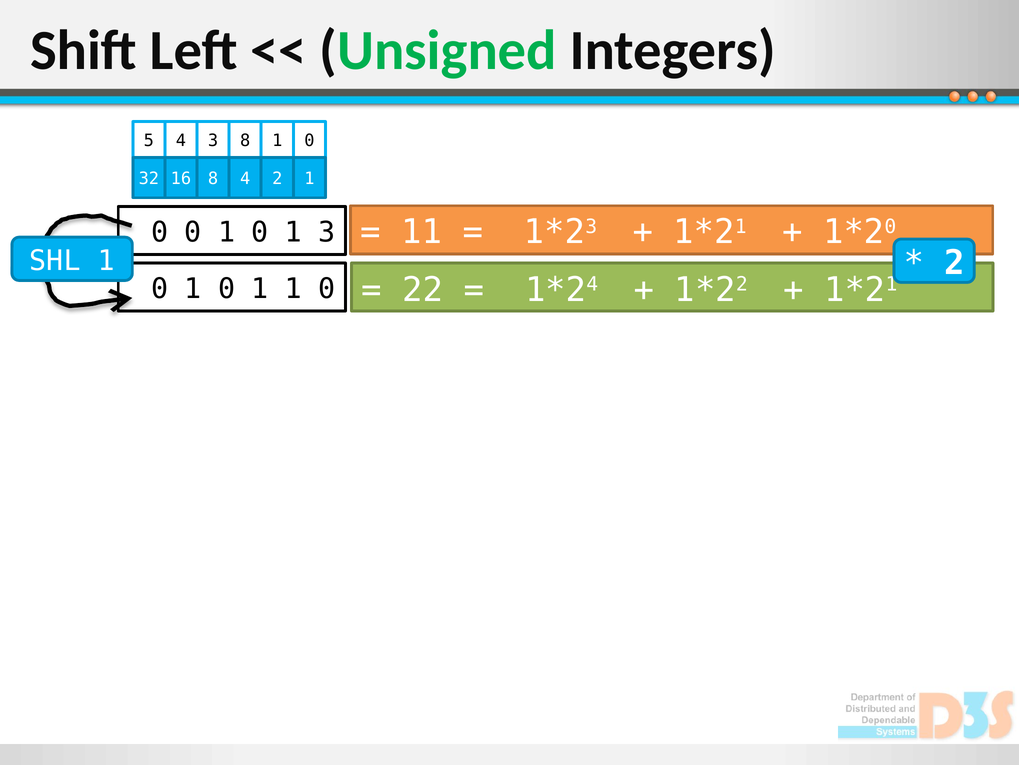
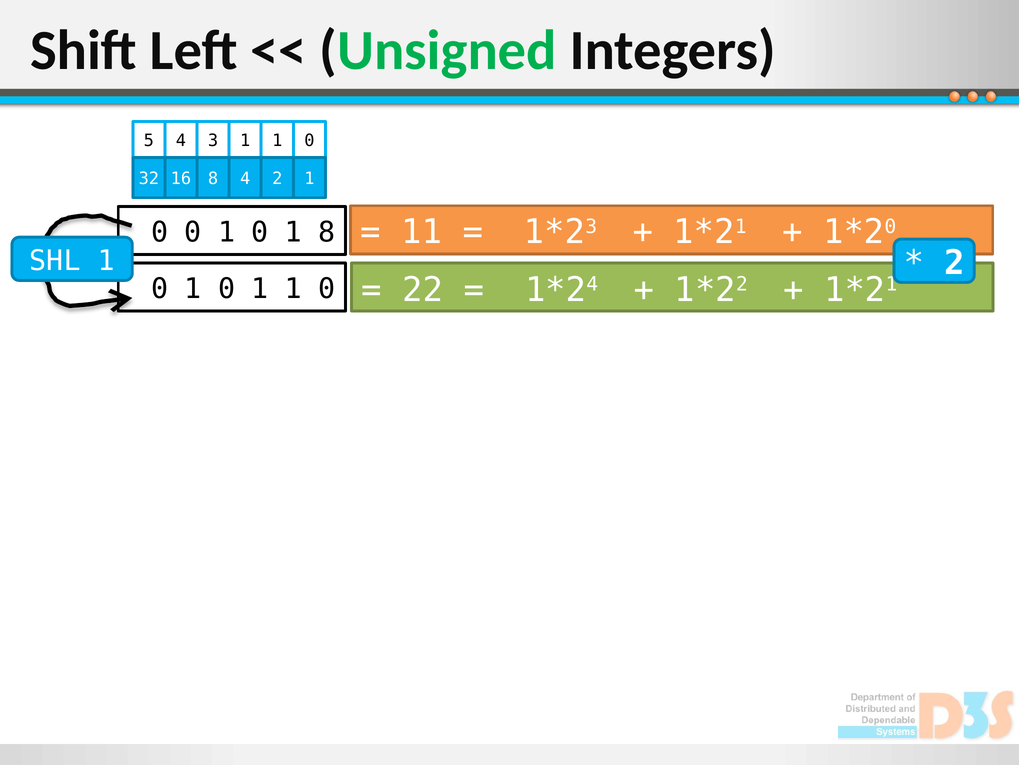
3 8: 8 -> 1 (245, 141)
1 3: 3 -> 8 (327, 232)
